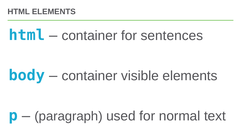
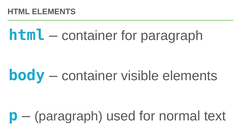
for sentences: sentences -> paragraph (172, 36)
